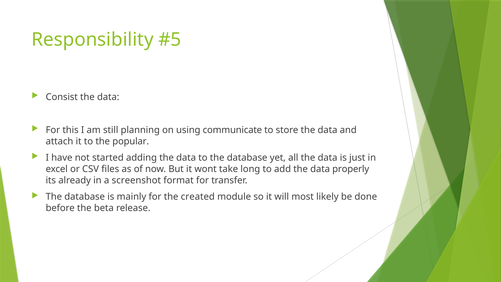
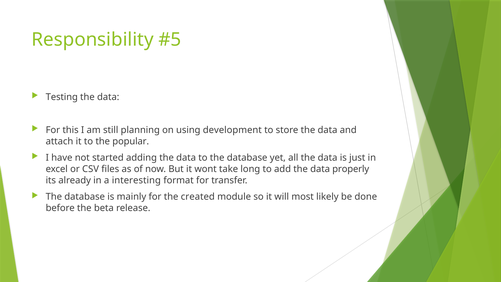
Consist: Consist -> Testing (62, 97)
communicate: communicate -> development (232, 130)
screenshot: screenshot -> interesting (136, 180)
